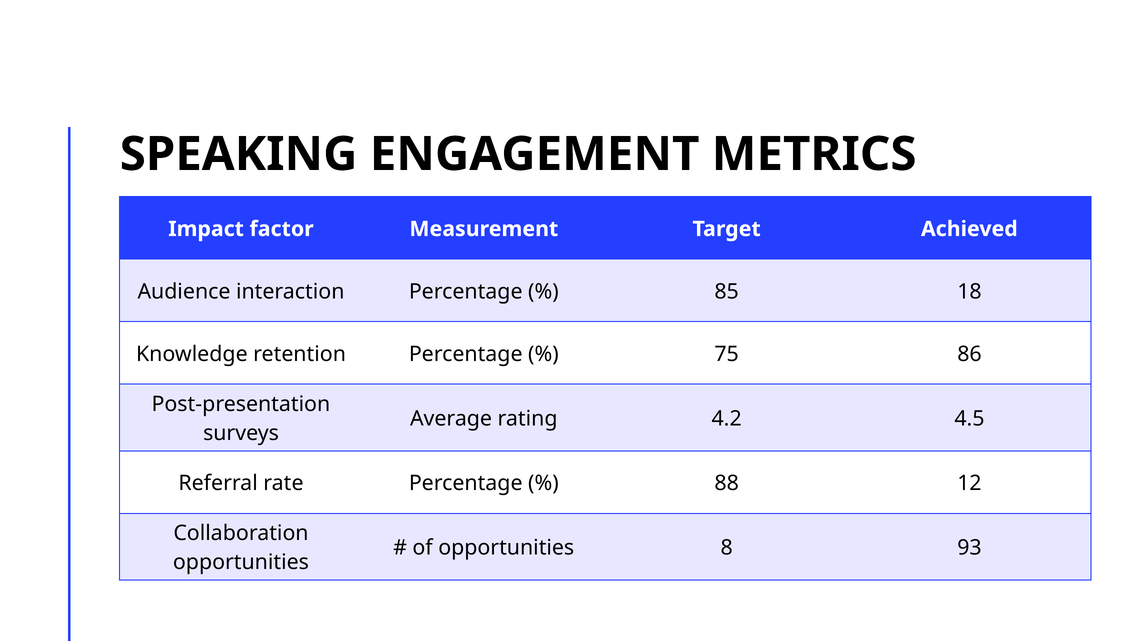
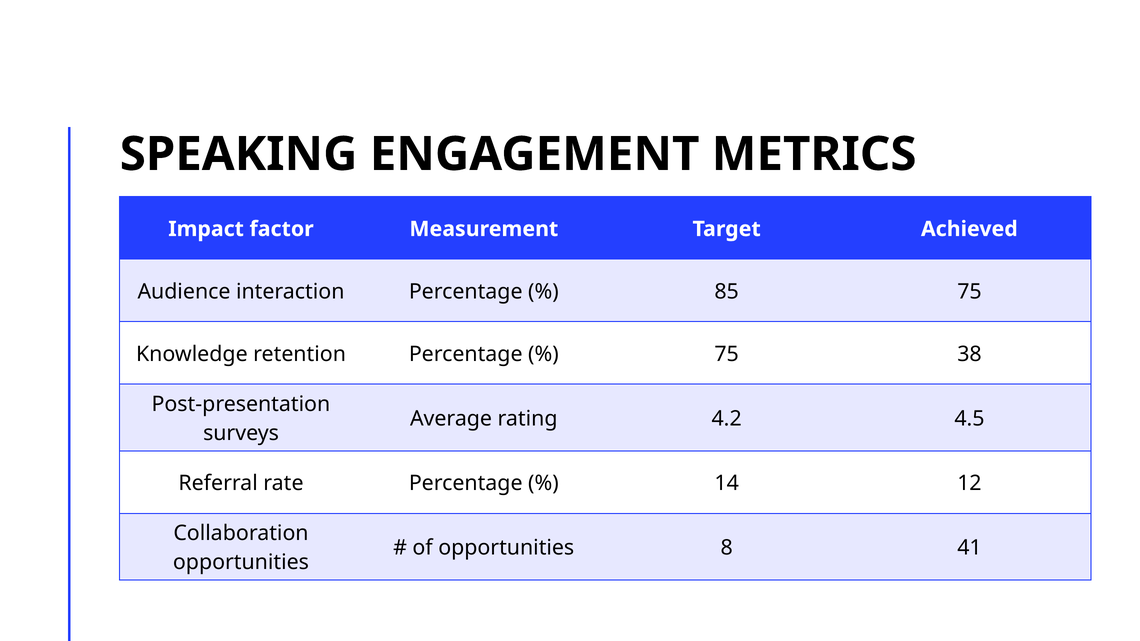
85 18: 18 -> 75 (969, 292)
86: 86 -> 38 (969, 354)
88: 88 -> 14 (727, 483)
93: 93 -> 41 (969, 548)
